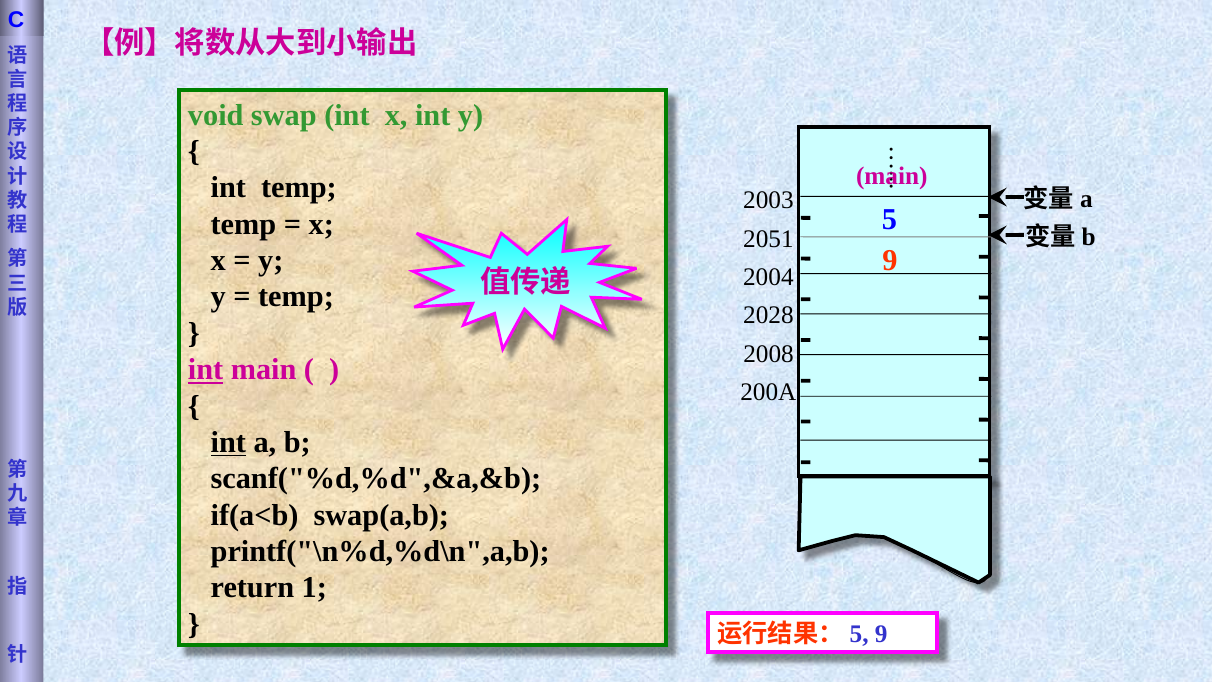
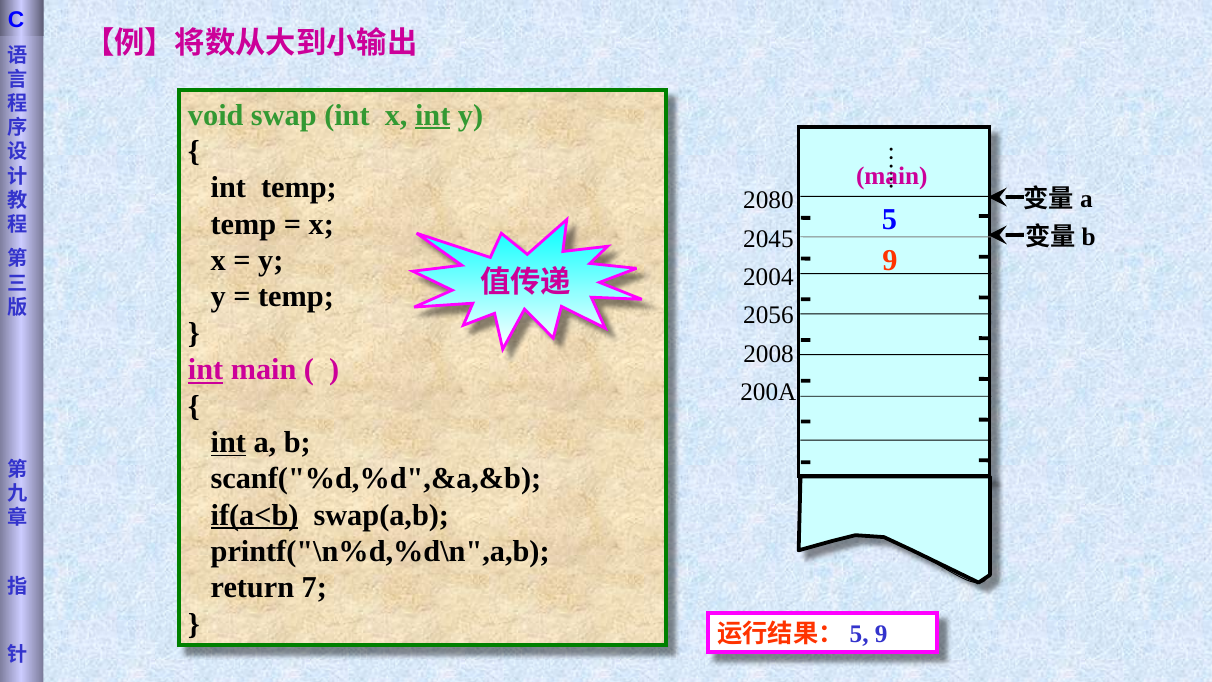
int underline: none -> present (433, 115)
2003: 2003 -> 2080 (768, 200)
2051: 2051 -> 2045 (768, 239)
2028: 2028 -> 2056 (768, 315)
if(a<b underline: none -> present (255, 515)
1: 1 -> 7 (314, 588)
